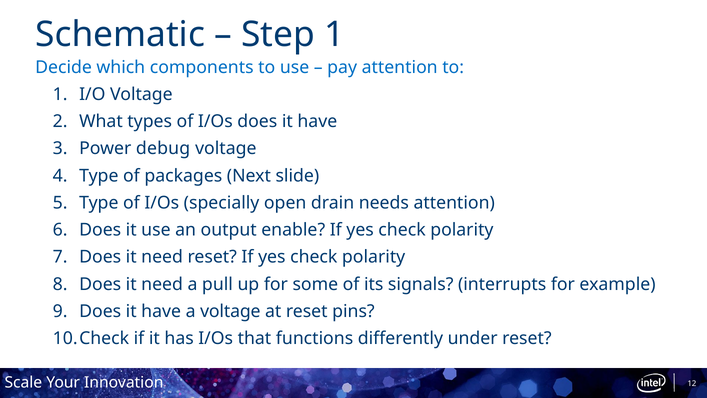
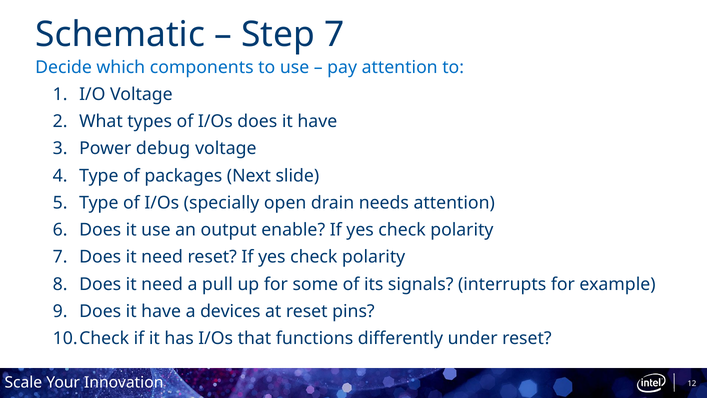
Step 1: 1 -> 7 (334, 35)
a voltage: voltage -> devices (230, 311)
